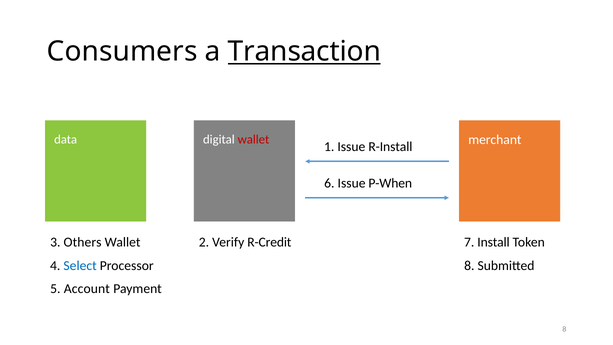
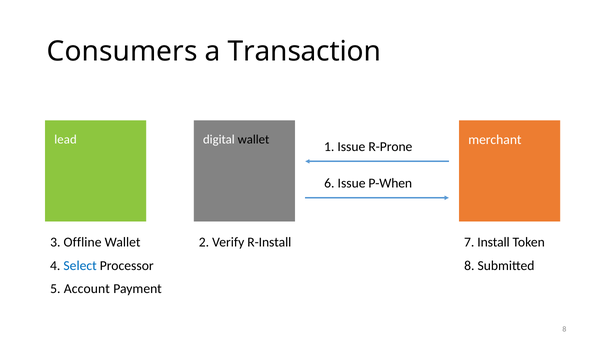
Transaction underline: present -> none (304, 51)
data: data -> lead (66, 139)
wallet colour: red -> black (253, 139)
R-Install: R-Install -> R-Prone (390, 147)
Others: Others -> Offline (83, 242)
R-Credit: R-Credit -> R-Install (269, 242)
